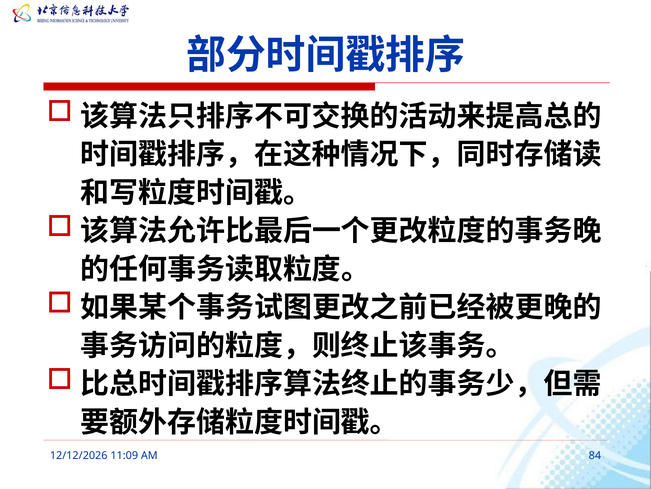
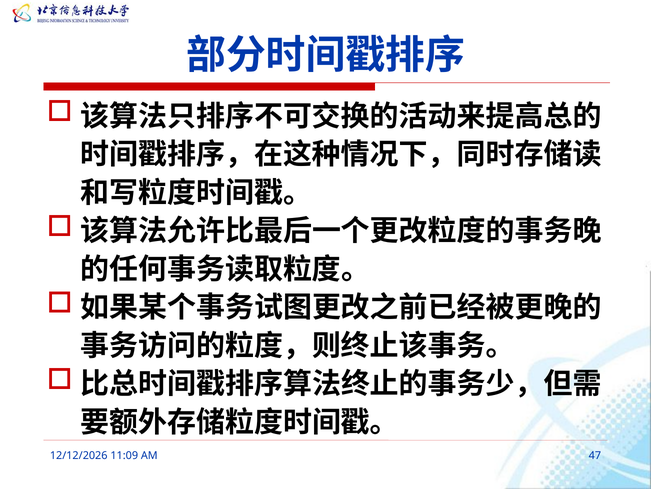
84: 84 -> 47 (595, 455)
